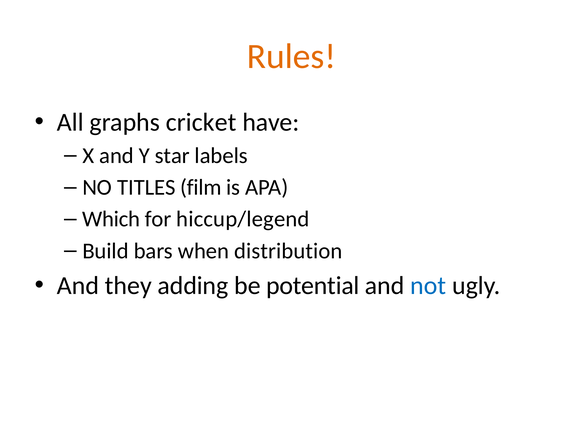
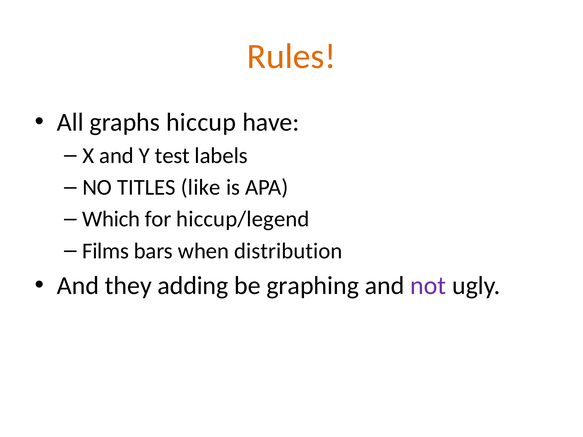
cricket: cricket -> hiccup (201, 122)
star: star -> test (172, 156)
film: film -> like (201, 188)
Build: Build -> Films (106, 251)
potential: potential -> graphing (313, 286)
not colour: blue -> purple (428, 286)
